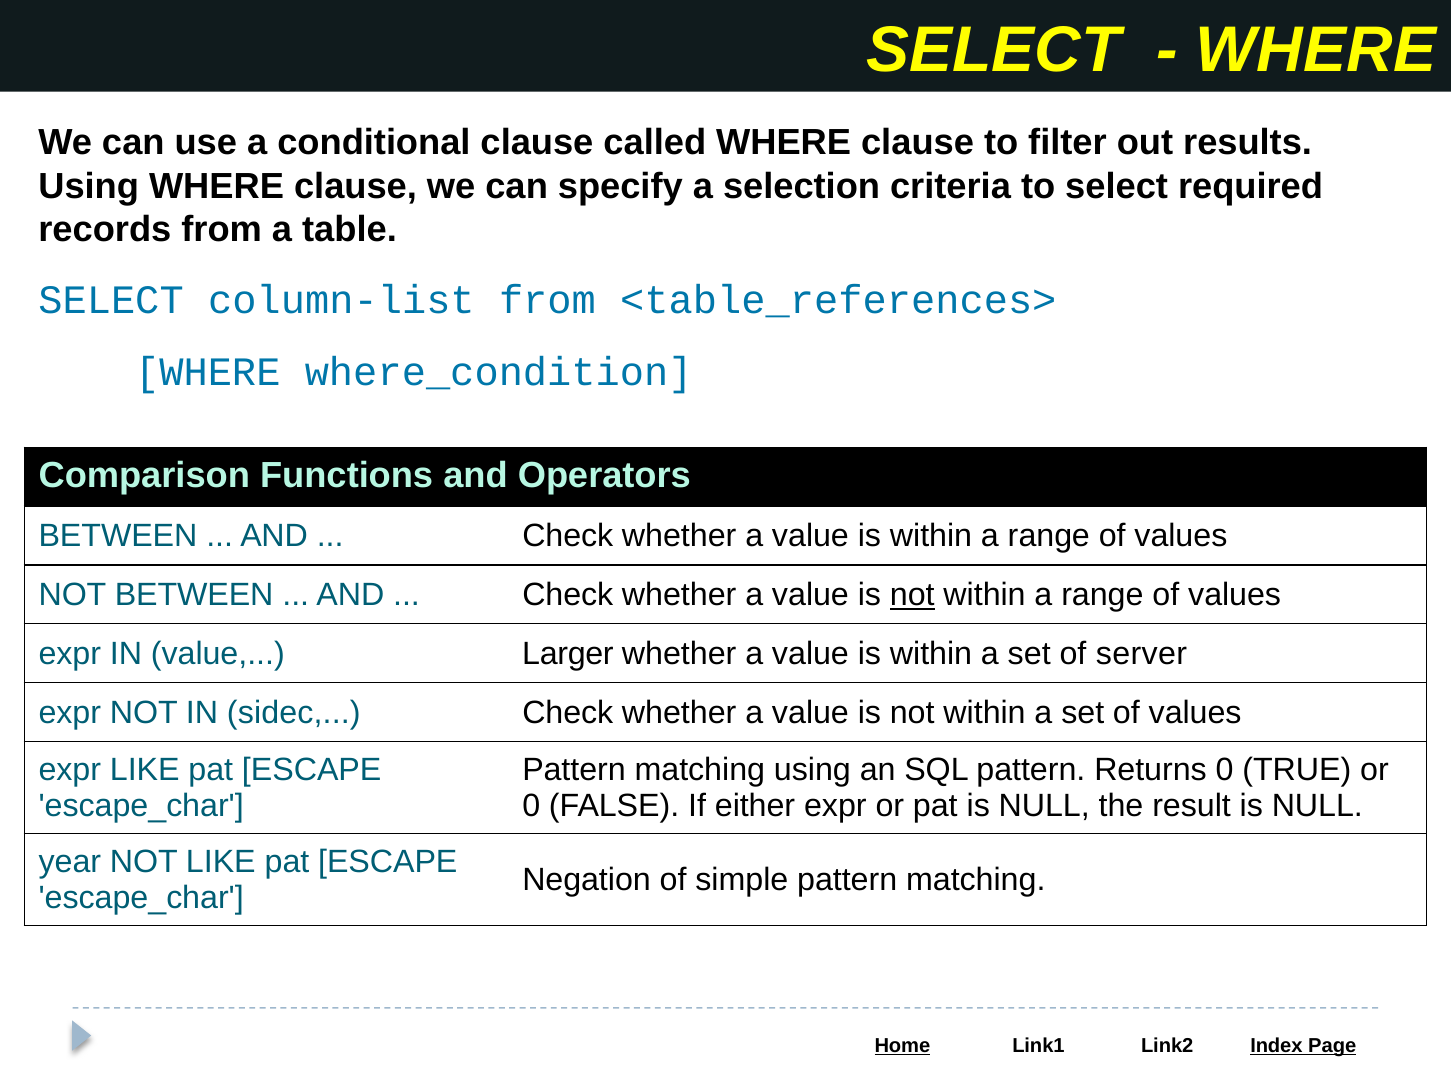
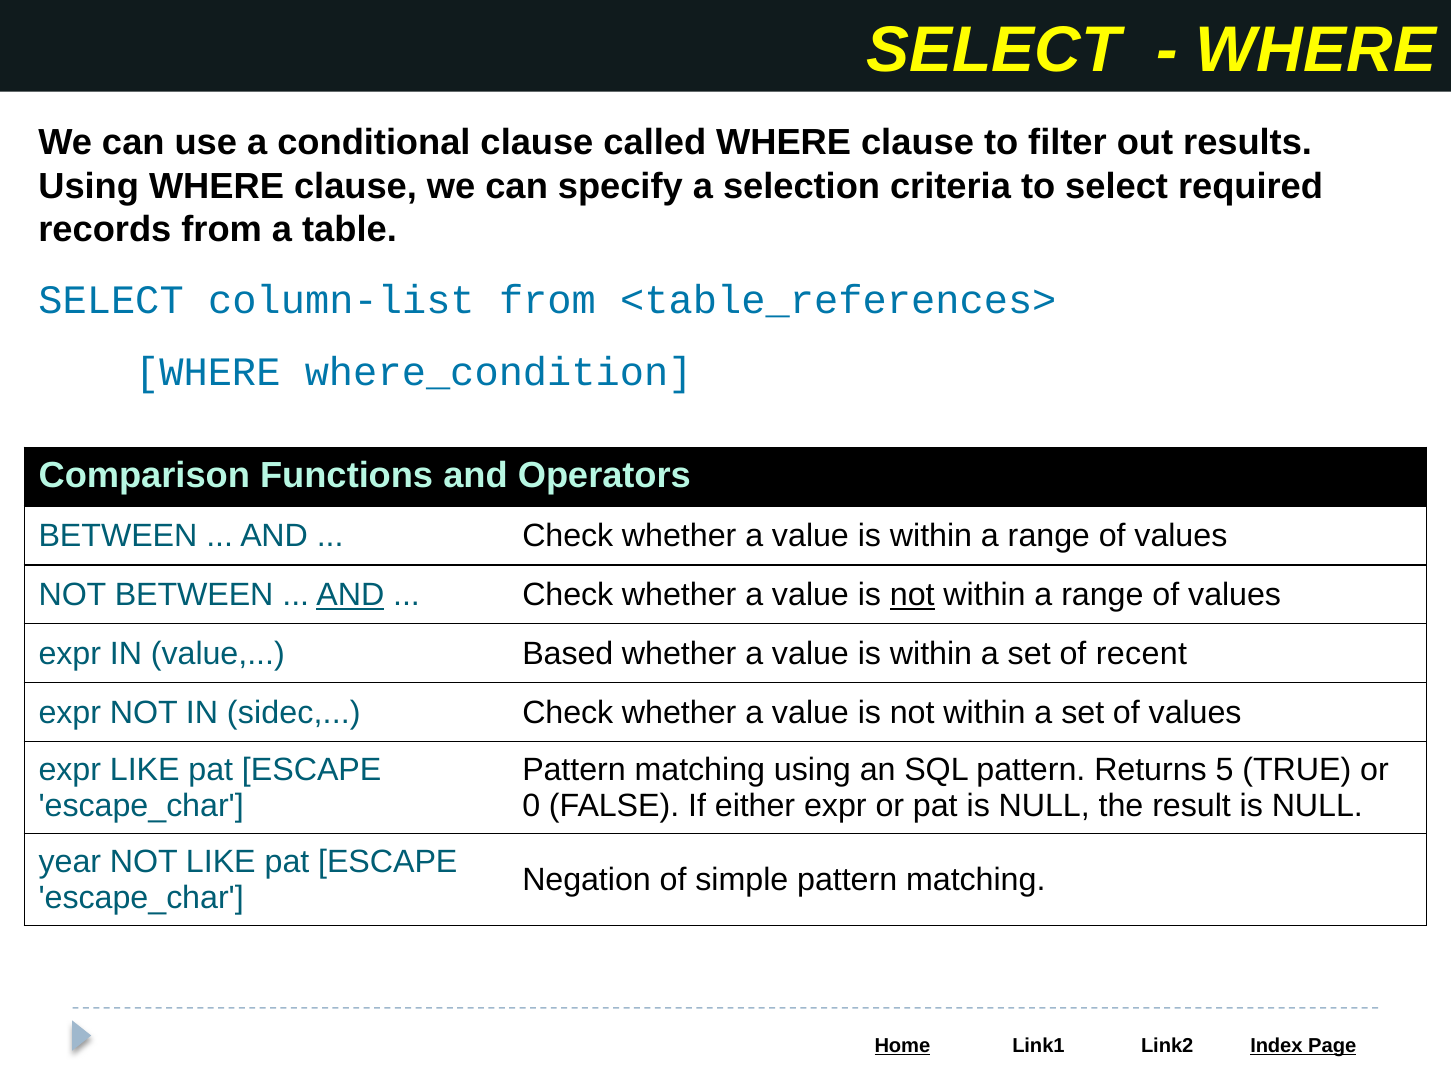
AND underline: none -> present (350, 595)
Larger: Larger -> Based (568, 654)
server: server -> recent (1141, 654)
Returns 0: 0 -> 5 (1224, 770)
